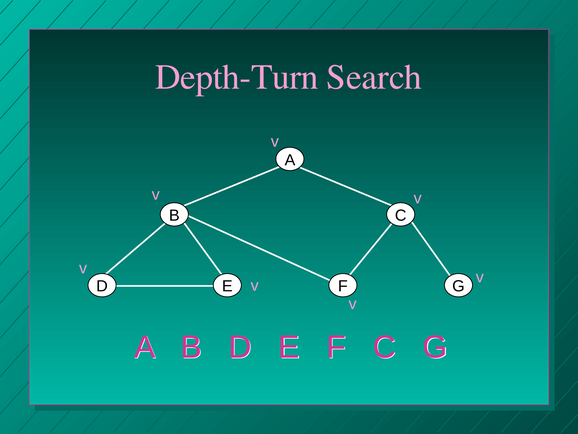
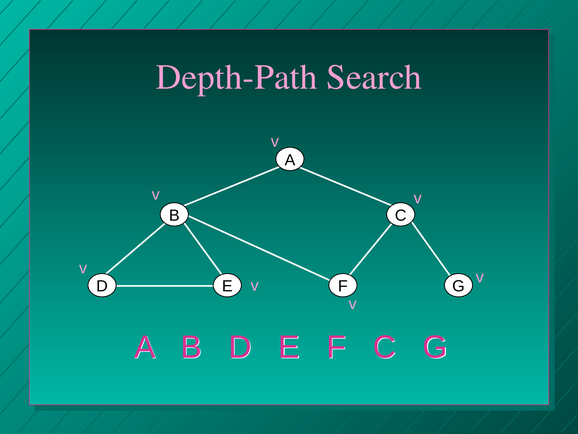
Depth-Turn: Depth-Turn -> Depth-Path (237, 77)
